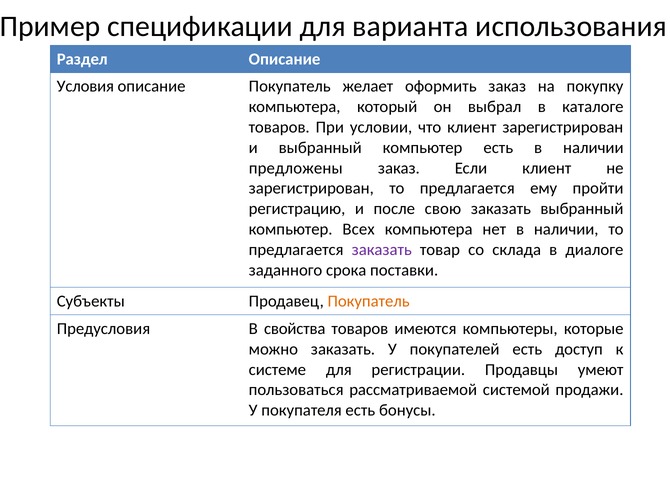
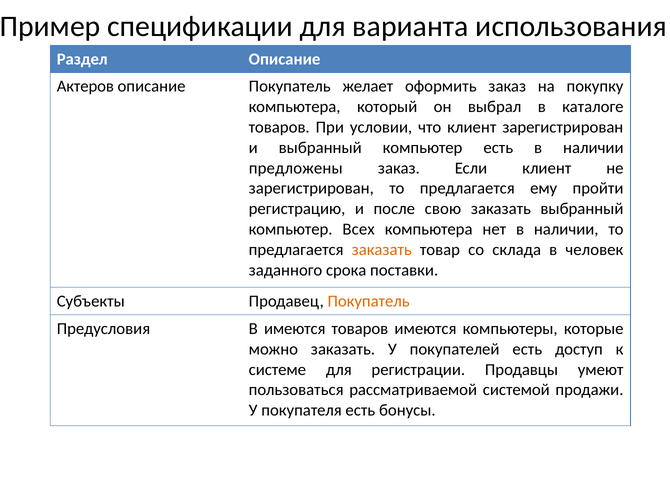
Условия: Условия -> Актеров (85, 86)
заказать colour: purple -> orange (382, 250)
диалоге: диалоге -> человек (594, 250)
В свойства: свойства -> имеются (295, 329)
